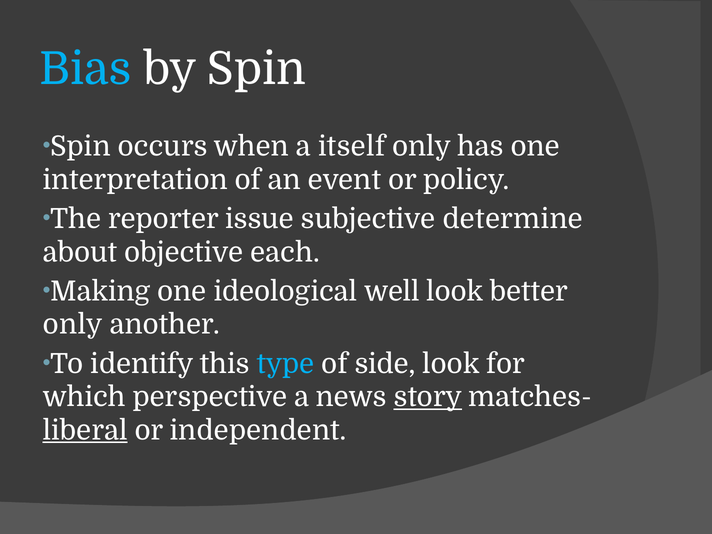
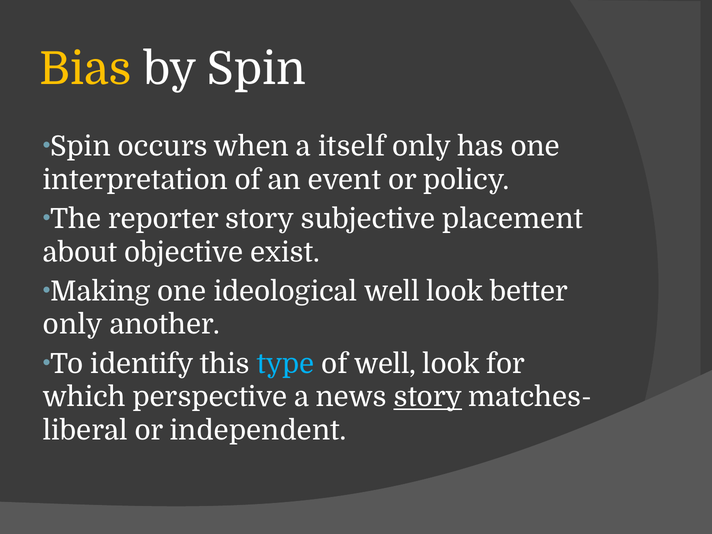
Bias colour: light blue -> yellow (85, 69)
reporter issue: issue -> story (260, 219)
determine: determine -> placement (513, 219)
each: each -> exist (285, 252)
of side: side -> well (385, 364)
liberal underline: present -> none (85, 431)
